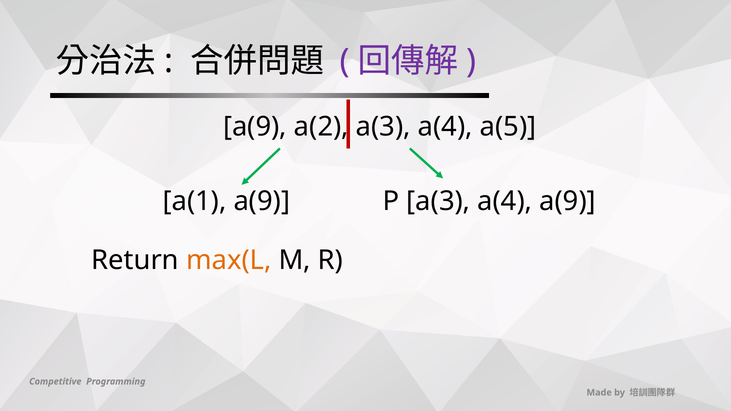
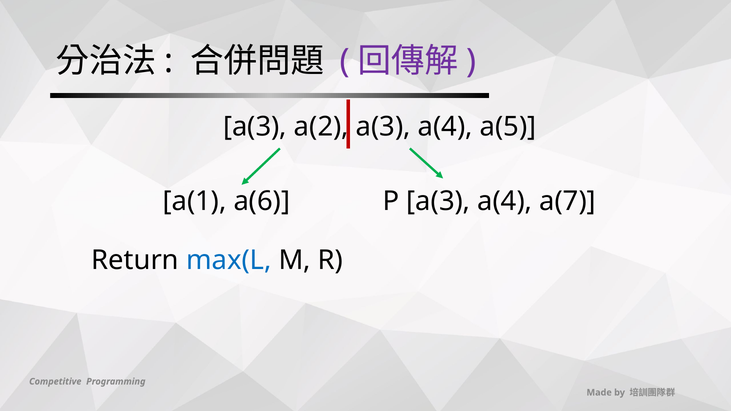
a(9: a(9 -> a(3 (255, 127)
a(1 a(9: a(9 -> a(6 (262, 201)
a(4 a(9: a(9 -> a(7 (568, 201)
max(L colour: orange -> blue (229, 261)
